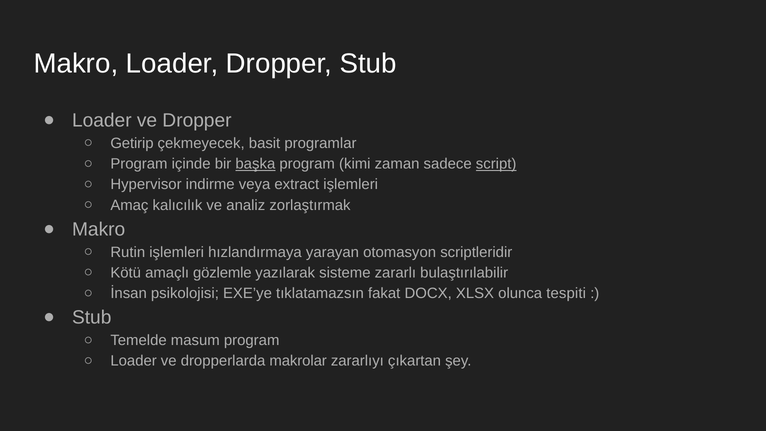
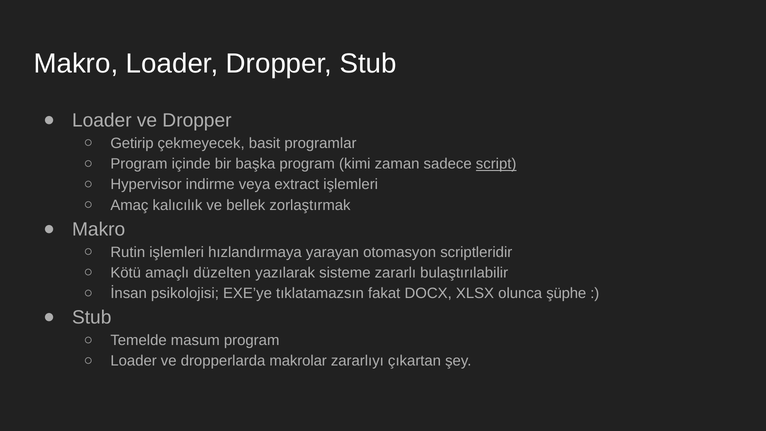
başka underline: present -> none (255, 164)
analiz: analiz -> bellek (246, 205)
gözlemle: gözlemle -> düzelten (222, 273)
tespiti: tespiti -> şüphe (566, 293)
